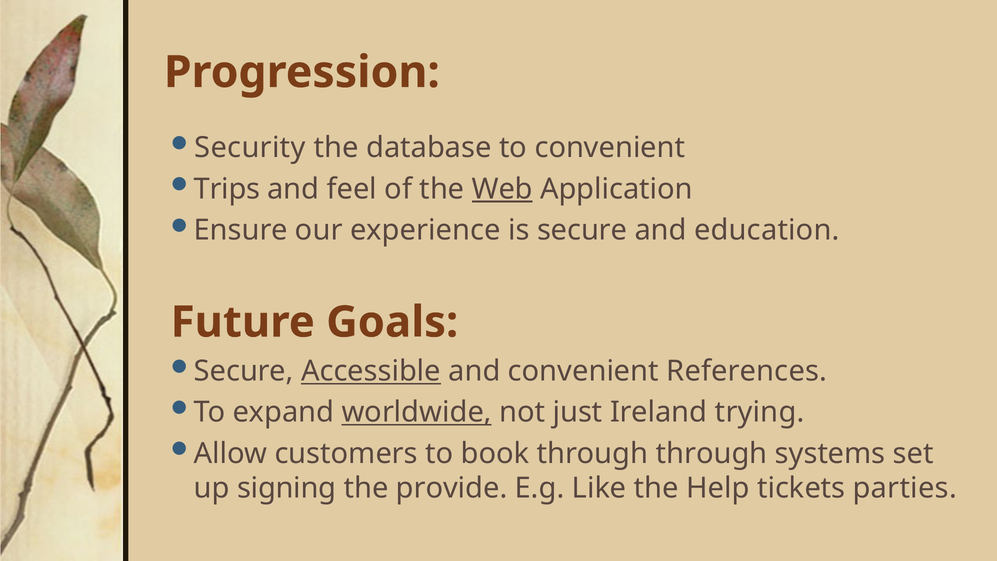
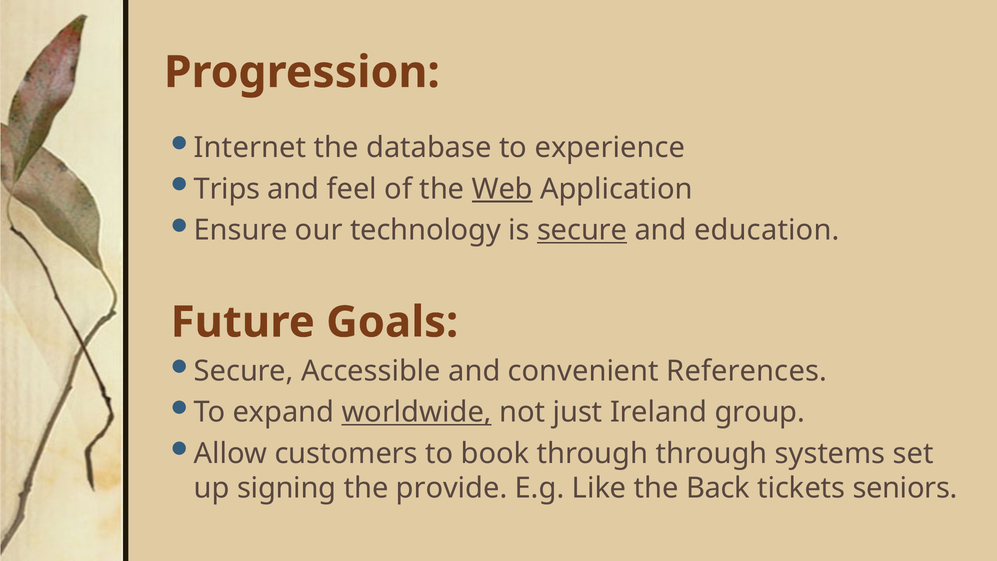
Security: Security -> Internet (250, 148)
to convenient: convenient -> experience (610, 148)
experience: experience -> technology (425, 230)
secure underline: none -> present (582, 230)
Accessible underline: present -> none (371, 371)
trying: trying -> group (760, 412)
Help: Help -> Back (718, 488)
parties: parties -> seniors (905, 488)
